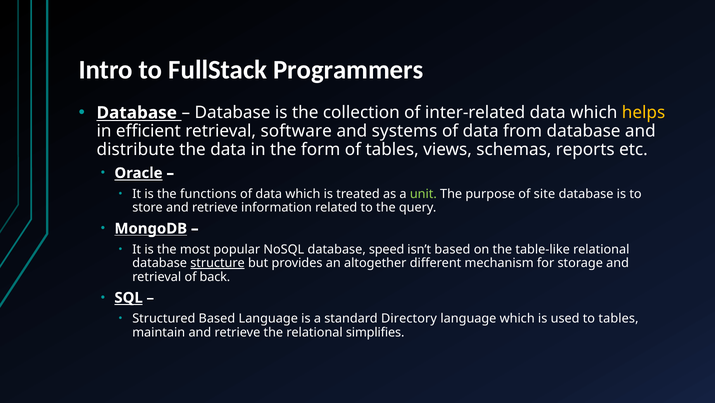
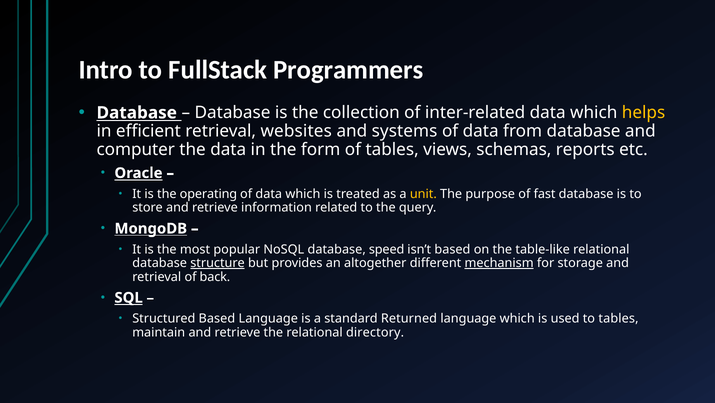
software: software -> websites (296, 131)
distribute: distribute -> computer (136, 150)
functions: functions -> operating (208, 194)
unit colour: light green -> yellow (423, 194)
site: site -> fast (545, 194)
mechanism underline: none -> present (499, 263)
Directory: Directory -> Returned (409, 318)
simplifies: simplifies -> directory (375, 332)
